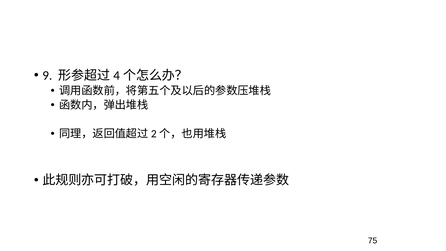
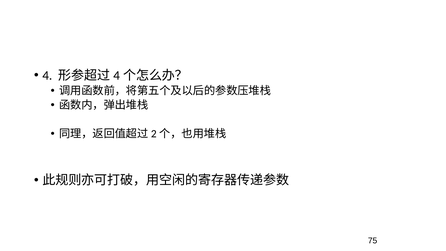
9: 9 -> 4 (47, 75)
